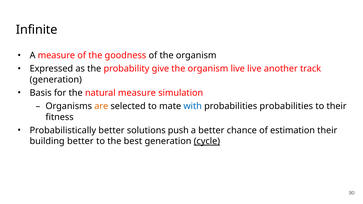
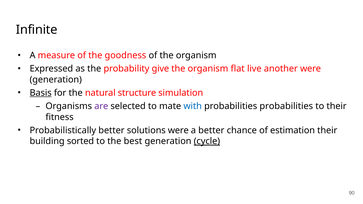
organism live: live -> flat (238, 69)
another track: track -> were (311, 69)
Basis underline: none -> present (41, 93)
natural measure: measure -> structure (137, 93)
are colour: orange -> purple (101, 106)
solutions push: push -> were (178, 130)
building better: better -> sorted (80, 141)
